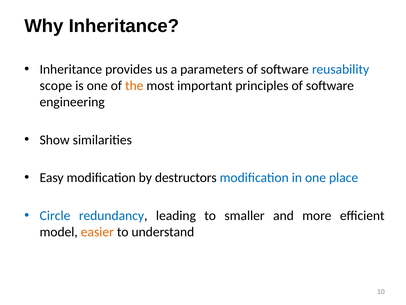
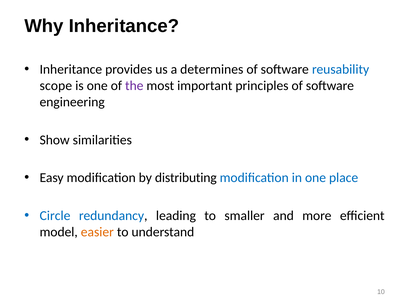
parameters: parameters -> determines (212, 69)
the colour: orange -> purple (134, 86)
destructors: destructors -> distributing (186, 178)
